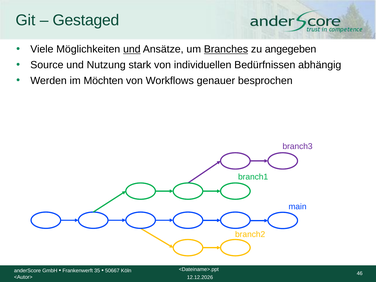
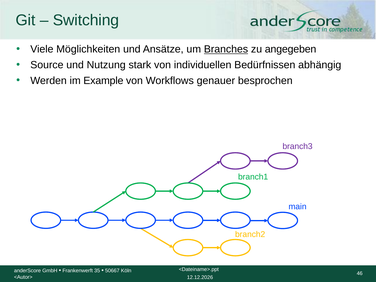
Gestaged: Gestaged -> Switching (86, 20)
und underline: present -> none (132, 49)
Möchten: Möchten -> Example (103, 81)
